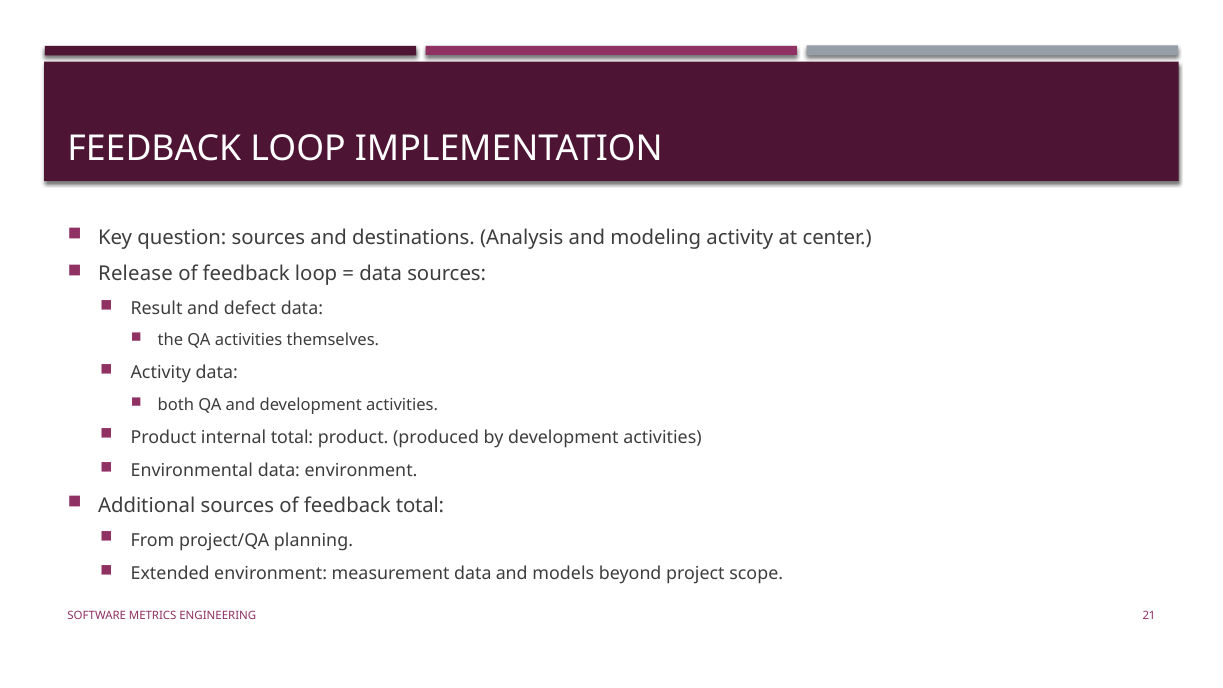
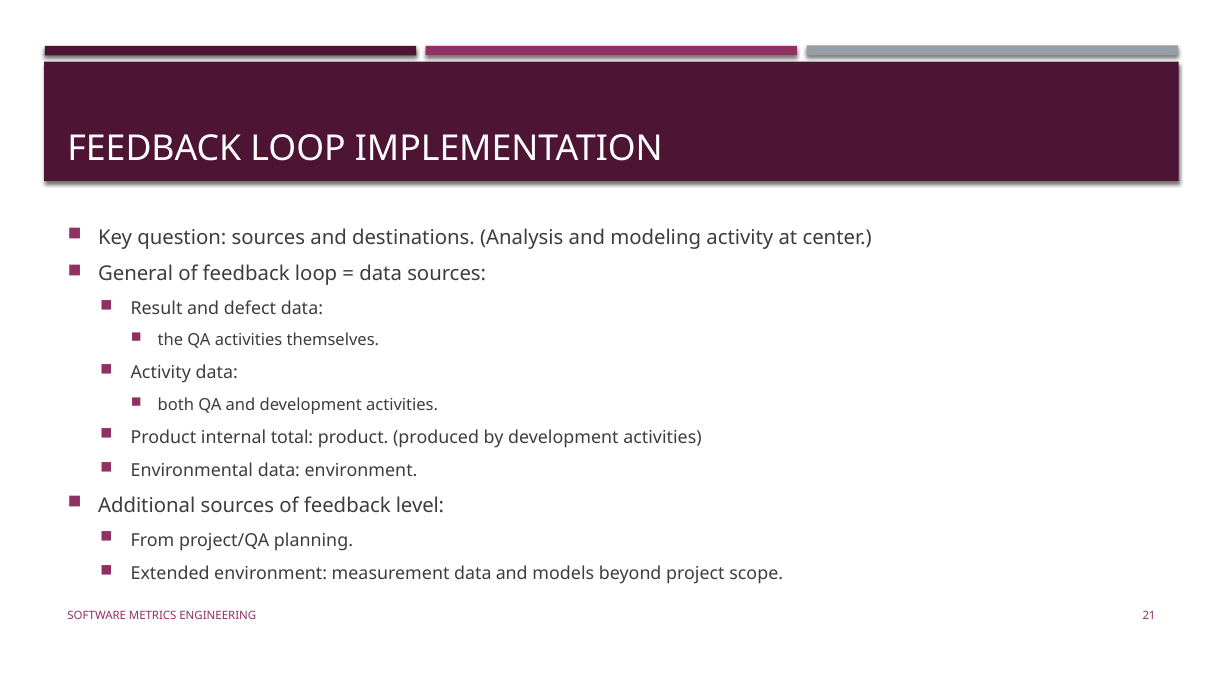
Release: Release -> General (136, 274)
feedback total: total -> level (420, 506)
